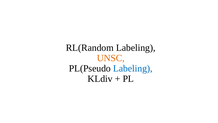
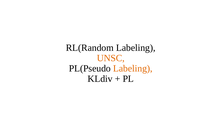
Labeling colour: blue -> orange (133, 68)
